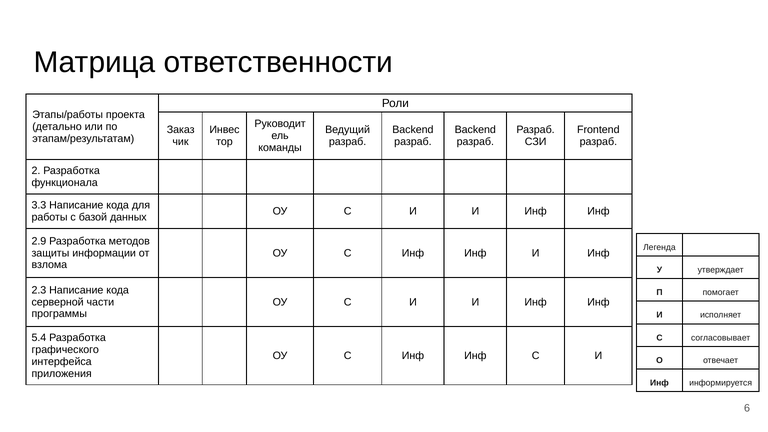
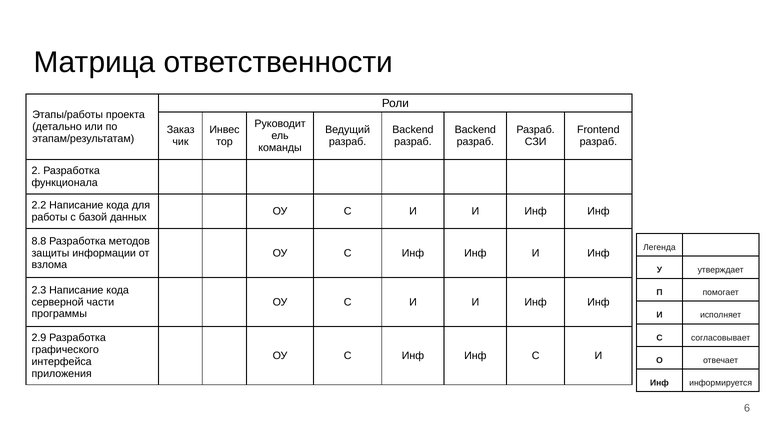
3.3: 3.3 -> 2.2 (39, 205)
2.9: 2.9 -> 8.8 (39, 241)
5.4: 5.4 -> 2.9 (39, 338)
